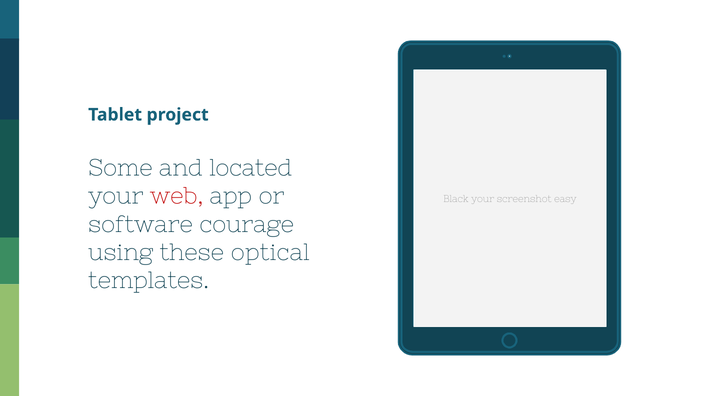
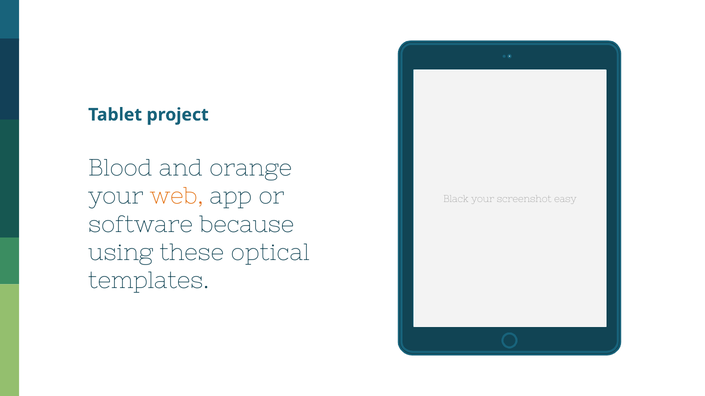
Some: Some -> Blood (120, 168)
located: located -> orange (251, 168)
web colour: red -> orange (177, 196)
courage: courage -> because (247, 225)
